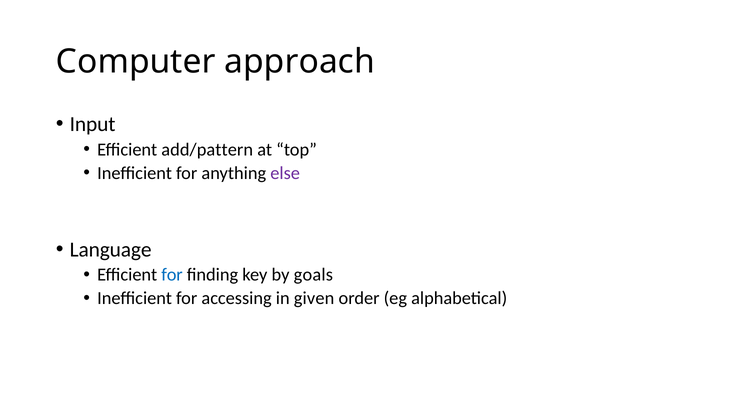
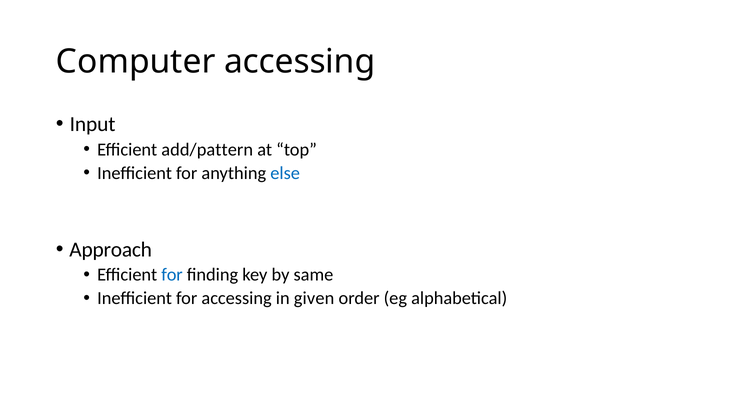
Computer approach: approach -> accessing (300, 62)
else colour: purple -> blue (285, 173)
Language: Language -> Approach (111, 249)
goals: goals -> same (313, 275)
